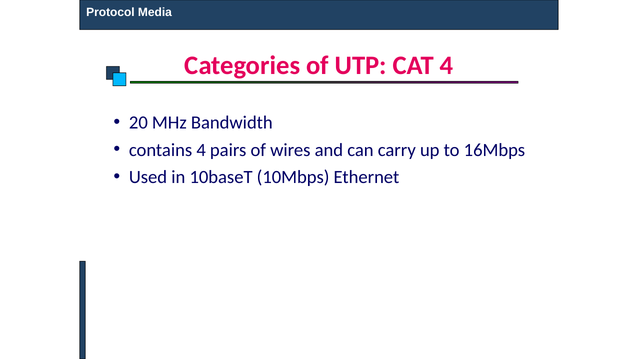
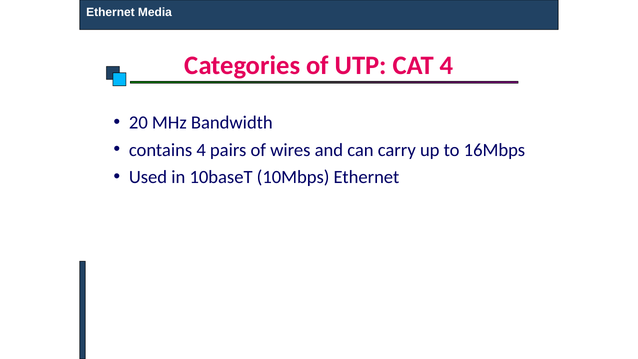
Protocol: Protocol -> Ethernet (110, 12)
